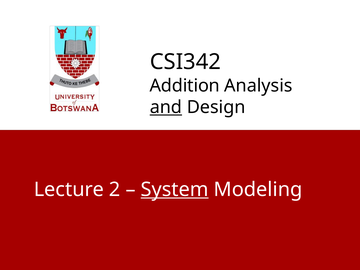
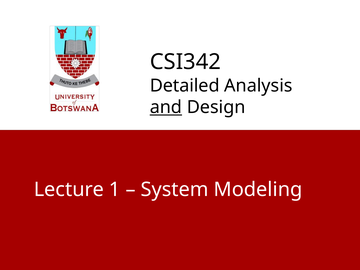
Addition: Addition -> Detailed (185, 86)
2: 2 -> 1 (115, 189)
System underline: present -> none (175, 189)
